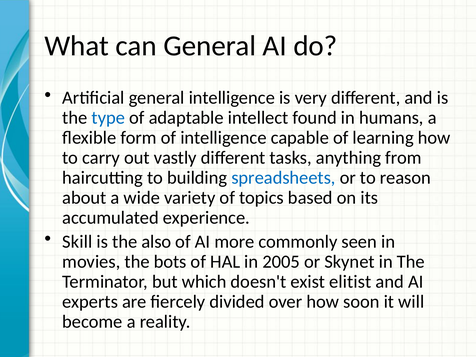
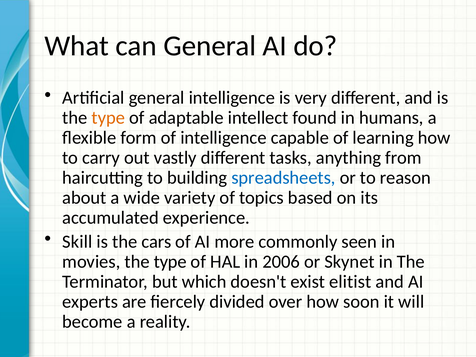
type colour: blue -> orange (108, 118)
also: also -> cars (156, 242)
movies the bots: bots -> type (170, 262)
2005: 2005 -> 2006 (281, 262)
